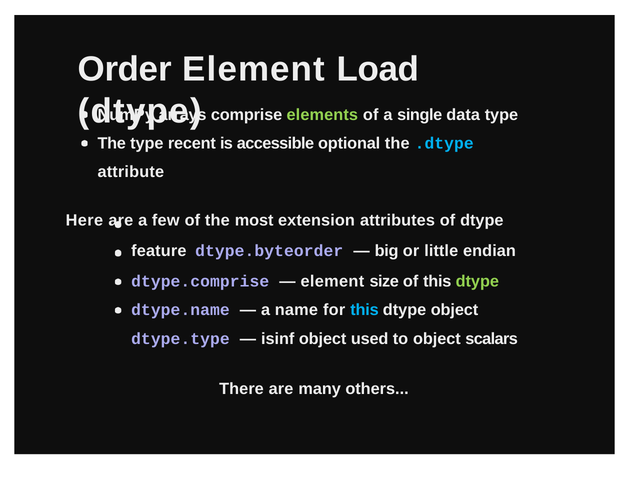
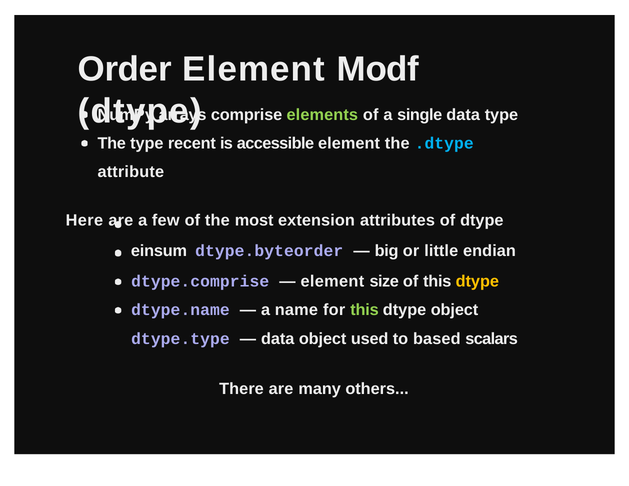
Load: Load -> Modf (378, 69)
accessible optional: optional -> element (349, 143)
feature: feature -> einsum (159, 251)
dtype colour: light green -> yellow (477, 282)
this colour: light blue -> light green (365, 310)
isinf: isinf -> data (278, 339)
to object: object -> based (437, 339)
